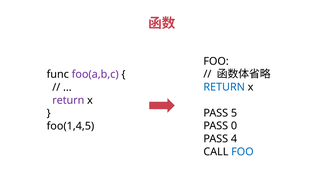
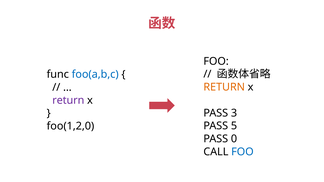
foo(a,b,c colour: purple -> blue (95, 74)
RETURN colour: blue -> orange (224, 87)
5: 5 -> 3 (234, 113)
0: 0 -> 5 (234, 126)
foo(1,4,5: foo(1,4,5 -> foo(1,2,0 (70, 126)
4: 4 -> 0 (234, 139)
